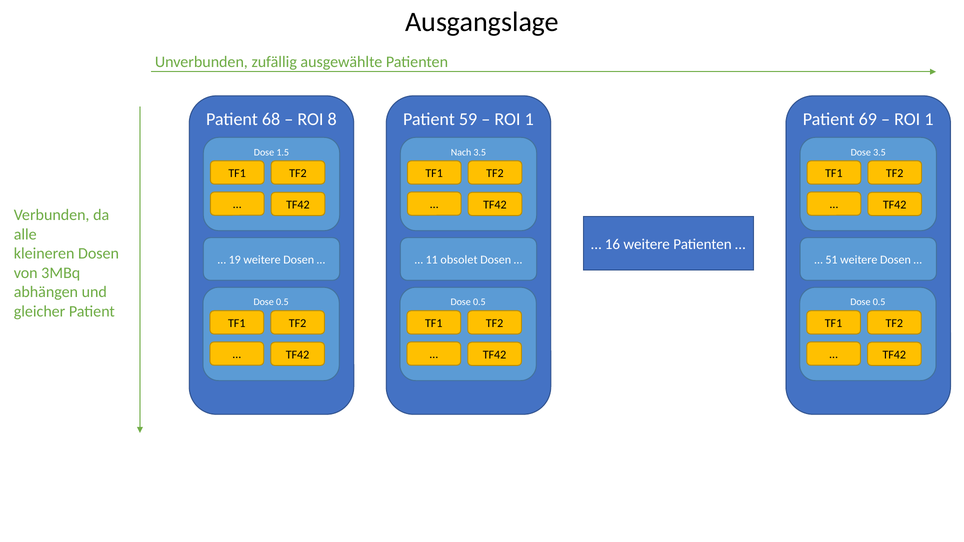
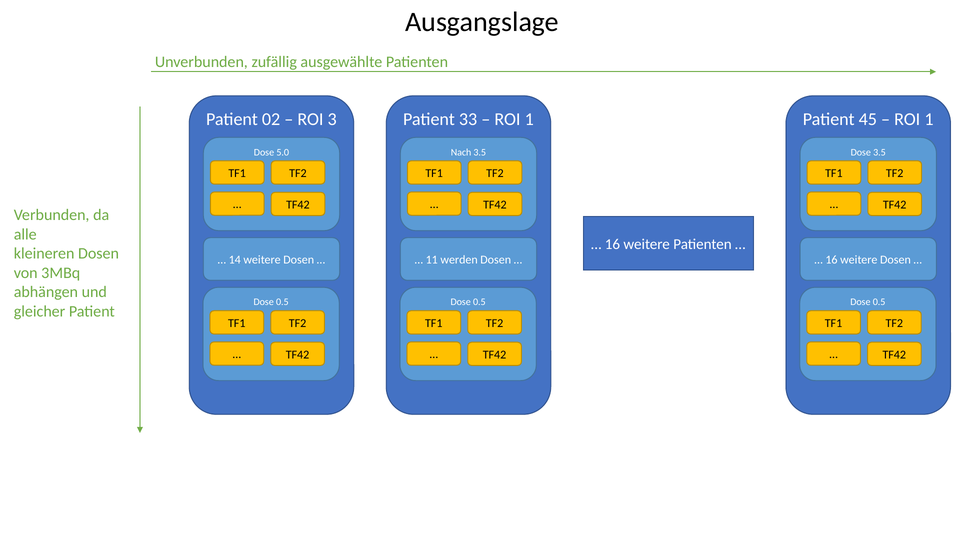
68: 68 -> 02 (271, 120)
8: 8 -> 3 (332, 120)
59: 59 -> 33 (468, 120)
69: 69 -> 45 (868, 120)
1.5: 1.5 -> 5.0 (283, 152)
19: 19 -> 14 (235, 260)
obsolet: obsolet -> werden (459, 260)
51: 51 -> 16 (831, 260)
